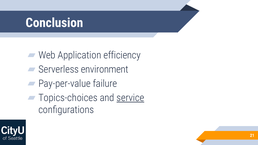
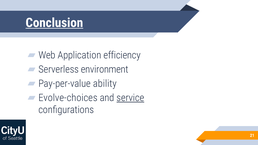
Conclusion underline: none -> present (54, 23)
failure: failure -> ability (105, 84)
Topics-choices: Topics-choices -> Evolve-choices (68, 98)
